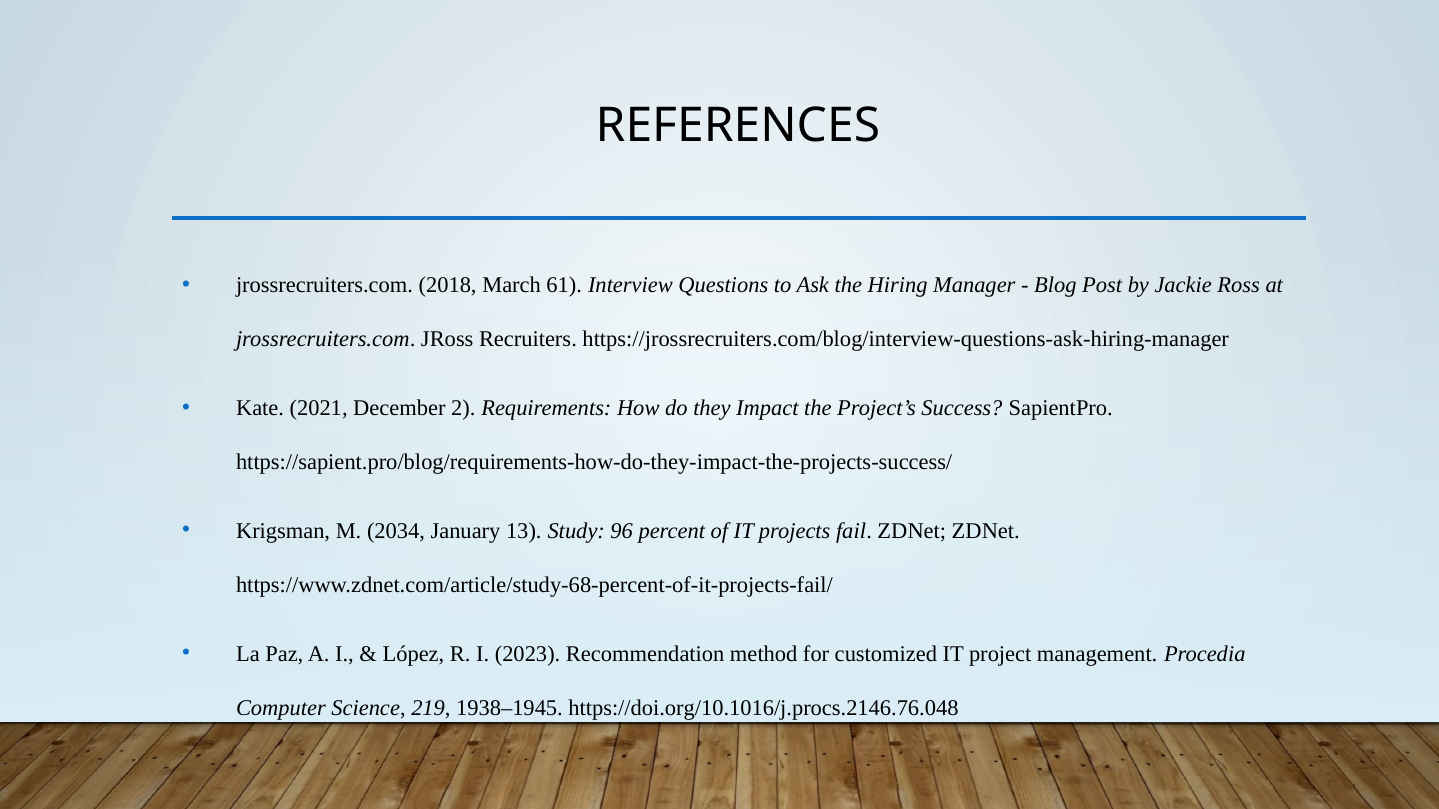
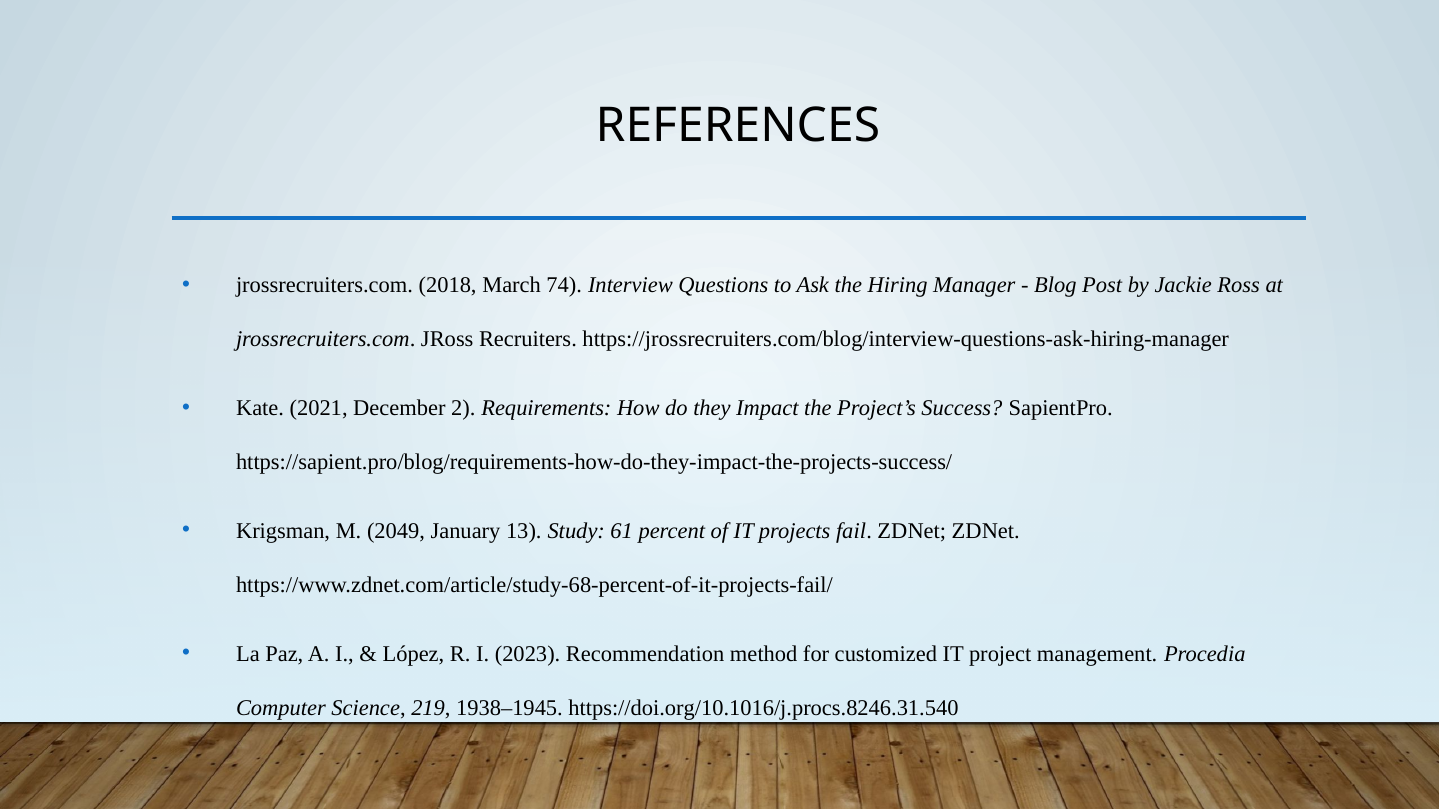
61: 61 -> 74 (564, 285)
2034: 2034 -> 2049 (396, 531)
96: 96 -> 61 (622, 531)
https://doi.org/10.1016/j.procs.2146.76.048: https://doi.org/10.1016/j.procs.2146.76.048 -> https://doi.org/10.1016/j.procs.8246.31.540 (763, 708)
